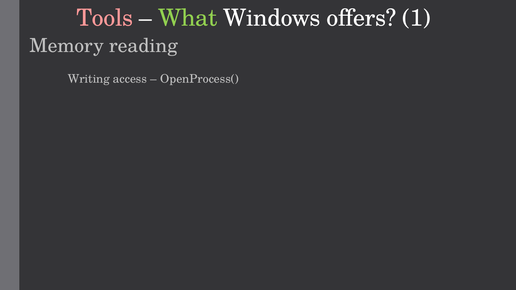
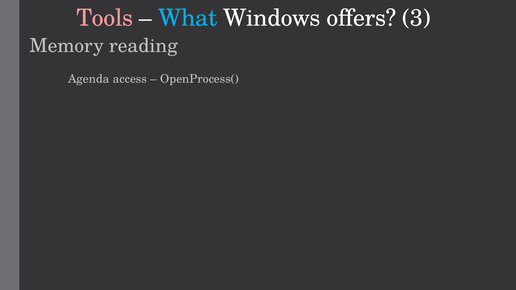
What colour: light green -> light blue (188, 18)
1: 1 -> 3 (417, 18)
Writing: Writing -> Agenda (89, 79)
